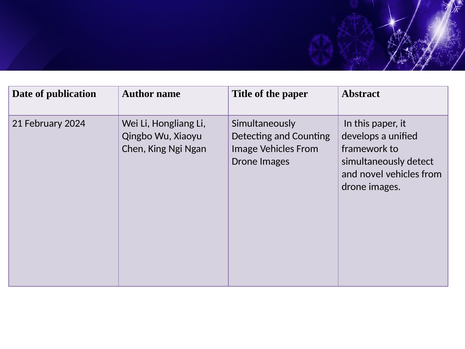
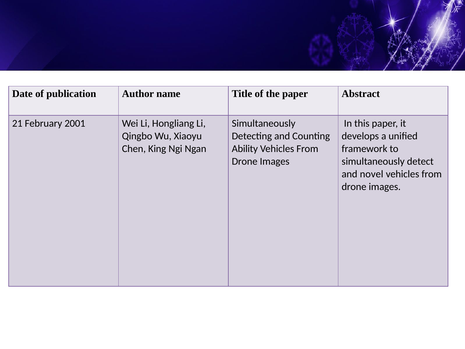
2024: 2024 -> 2001 (75, 123)
Image: Image -> Ability (245, 149)
